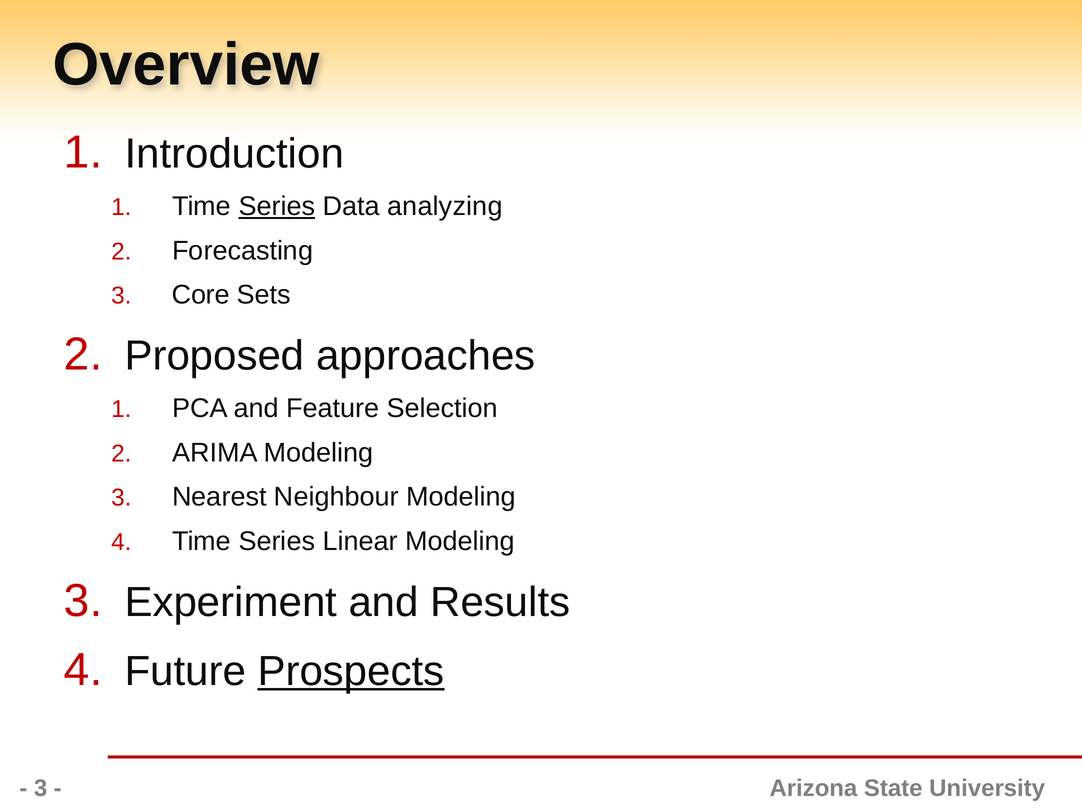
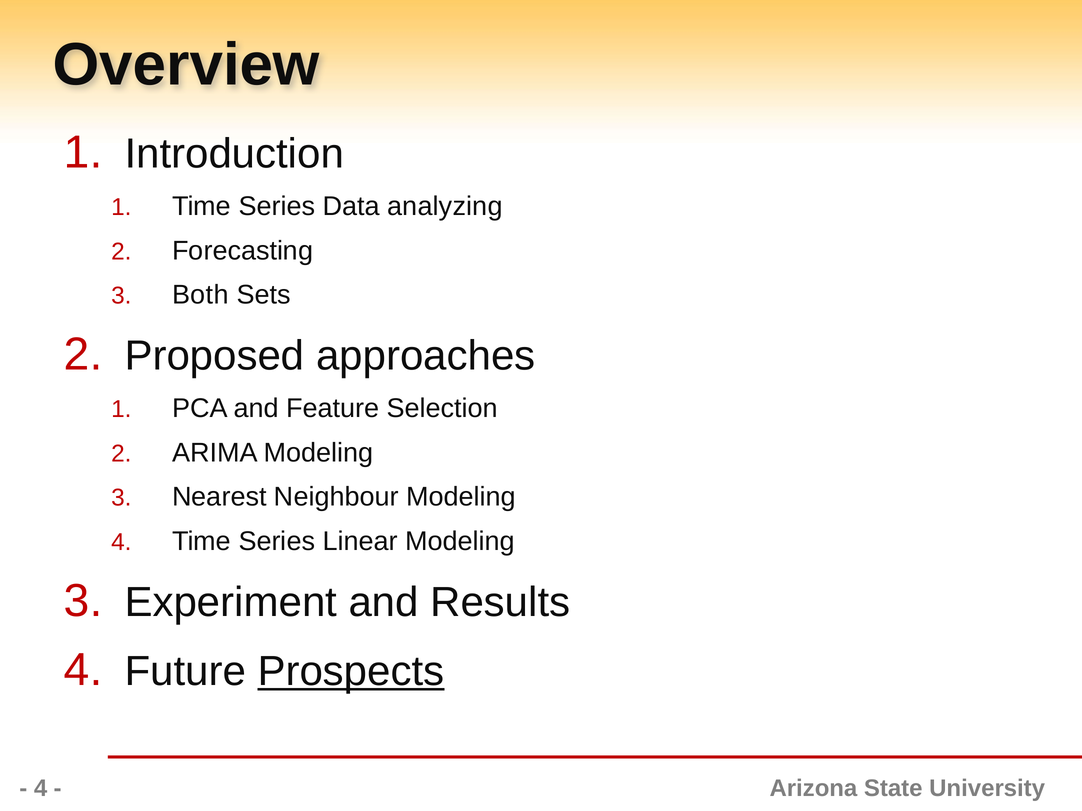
Series underline: present -> none (277, 206)
Core: Core -> Both (200, 295)
3: 3 -> 4 (41, 789)
